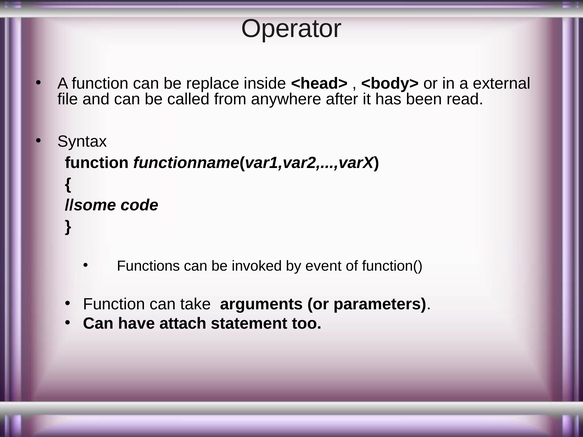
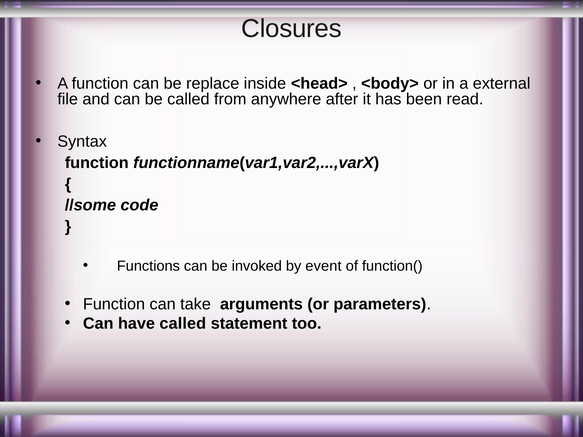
Operator: Operator -> Closures (292, 28)
have attach: attach -> called (183, 324)
